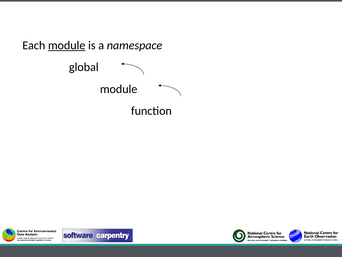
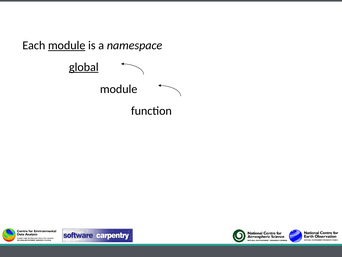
global underline: none -> present (84, 67)
